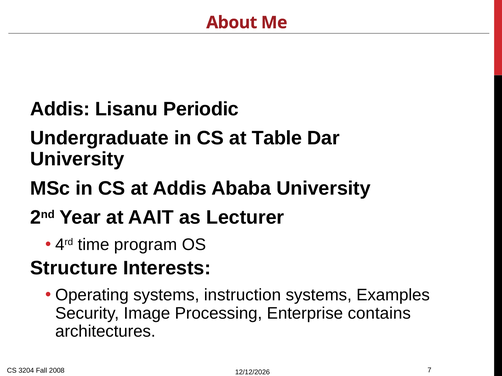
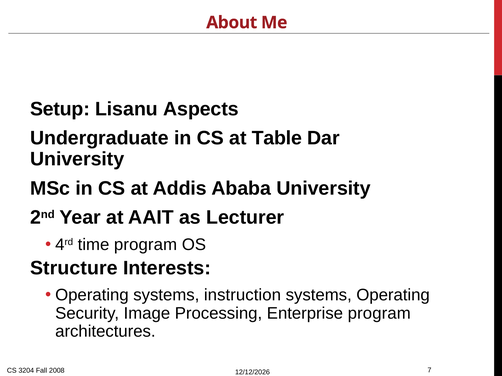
Addis: Addis -> Setup (60, 109)
Periodic: Periodic -> Aspects (201, 109)
systems Examples: Examples -> Operating (393, 296)
Enterprise contains: contains -> program (379, 314)
